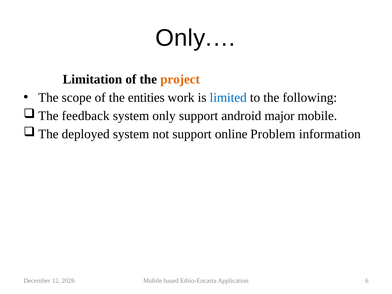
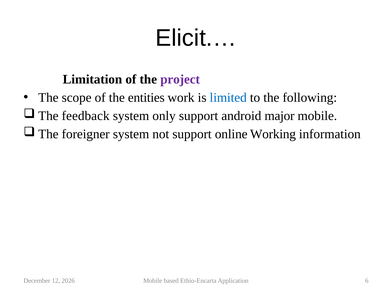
Only.…: Only.… -> Elicit.… (196, 38)
project colour: orange -> purple (180, 79)
deployed: deployed -> foreigner (86, 134)
Problem: Problem -> Working (273, 134)
